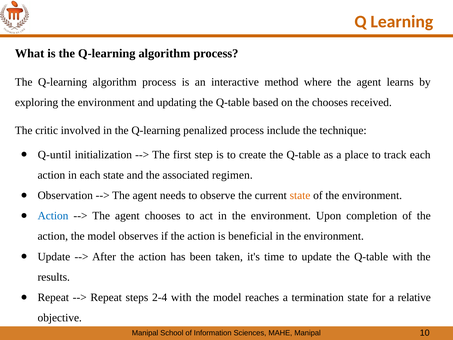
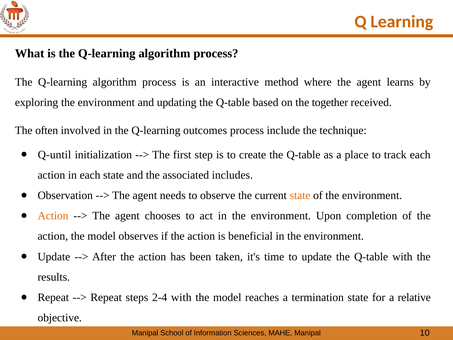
the chooses: chooses -> together (330, 102)
critic: critic -> often (47, 130)
penalized: penalized -> outcomes (205, 130)
regimen: regimen -> includes (232, 175)
Action colour: blue -> orange (53, 216)
